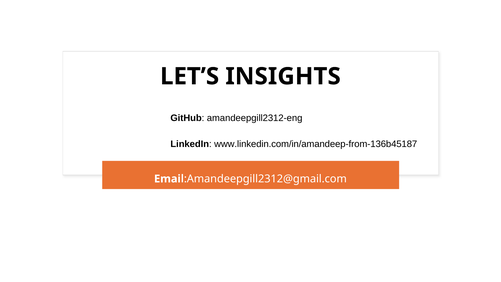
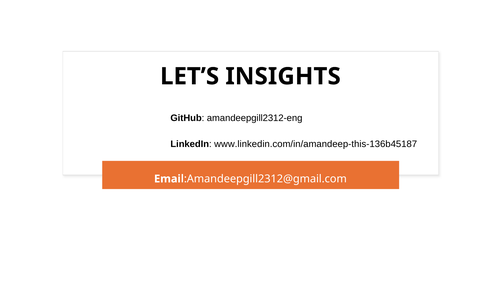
www.linkedin.com/in/amandeep-from-136b45187: www.linkedin.com/in/amandeep-from-136b45187 -> www.linkedin.com/in/amandeep-this-136b45187 (316, 144)
